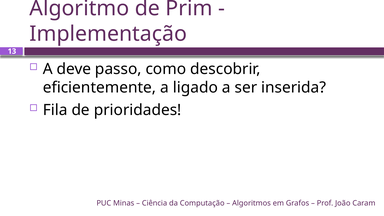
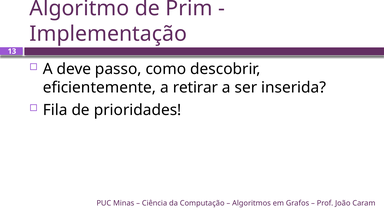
ligado: ligado -> retirar (195, 88)
